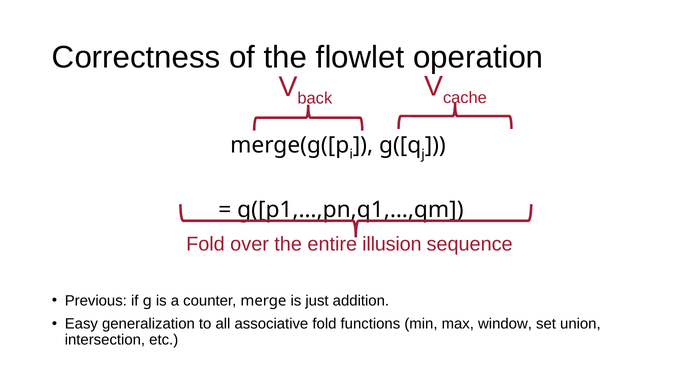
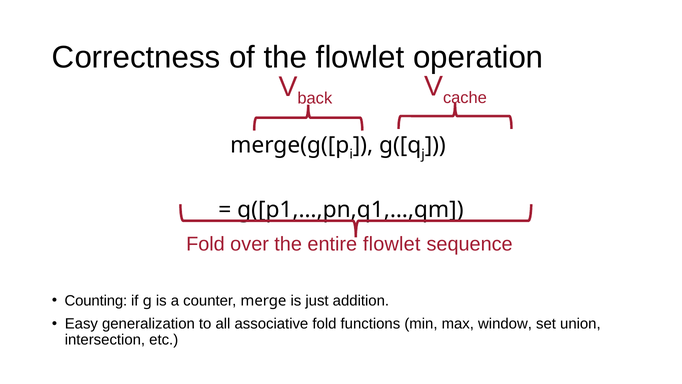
entire illusion: illusion -> flowlet (392, 244)
Previous: Previous -> Counting (96, 300)
